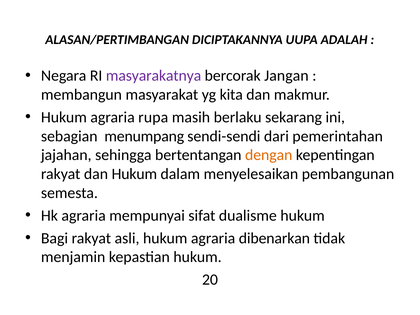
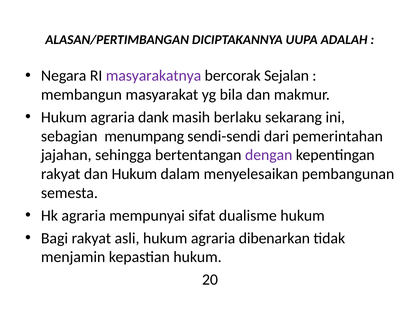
Jangan: Jangan -> Sejalan (287, 76)
kita: kita -> bila (231, 95)
rupa: rupa -> dank (153, 117)
dengan colour: orange -> purple (269, 155)
